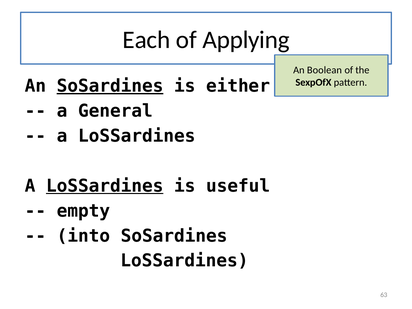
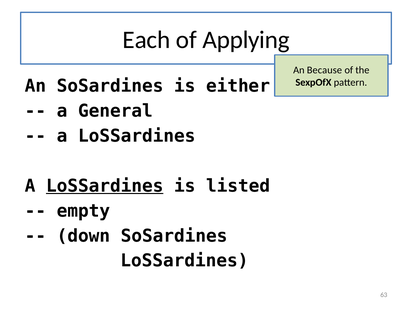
Boolean: Boolean -> Because (324, 70)
SoSardines underline: present -> none (110, 86)
useful: useful -> listed (238, 186)
into: into -> down (83, 236)
